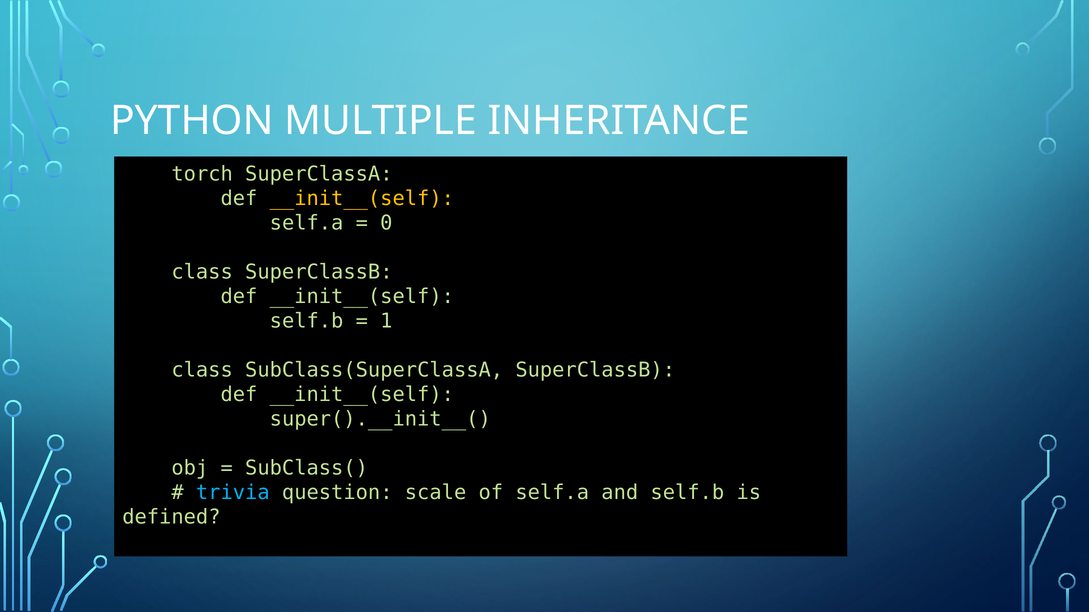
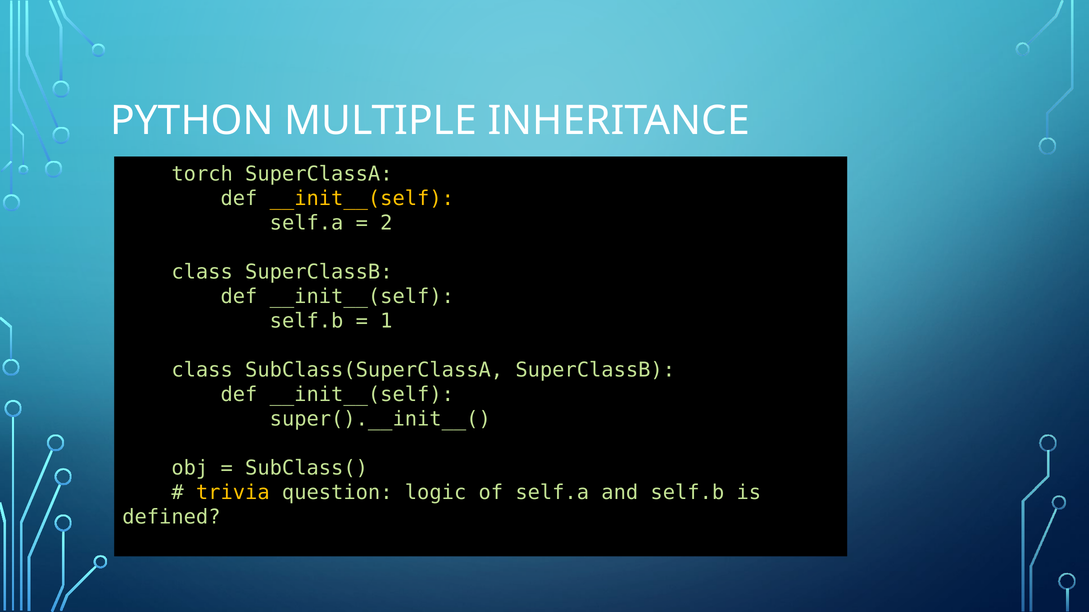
0: 0 -> 2 (386, 223)
trivia colour: light blue -> yellow (233, 493)
scale: scale -> logic (436, 493)
